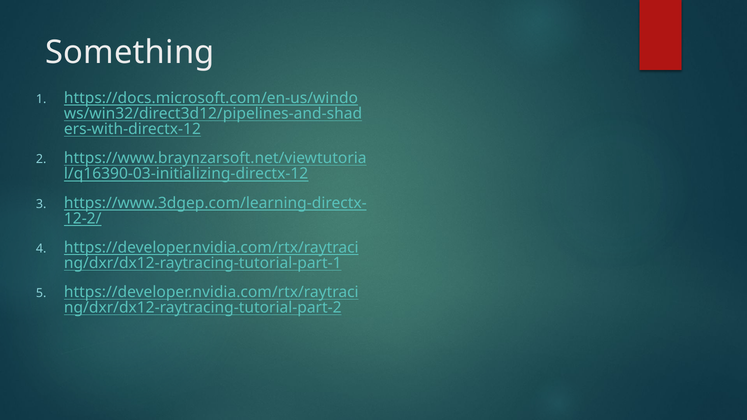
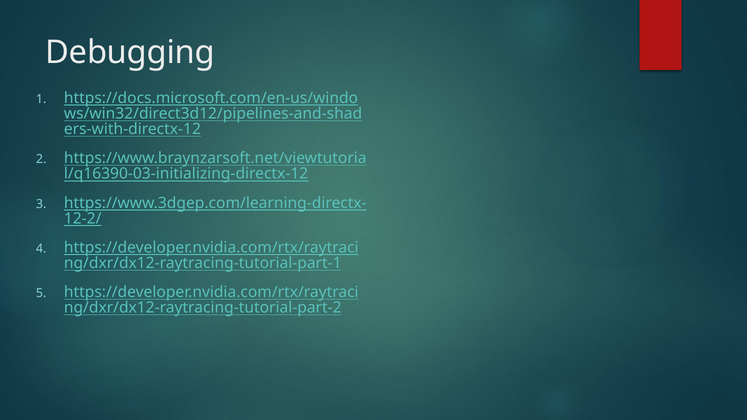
Something: Something -> Debugging (130, 52)
